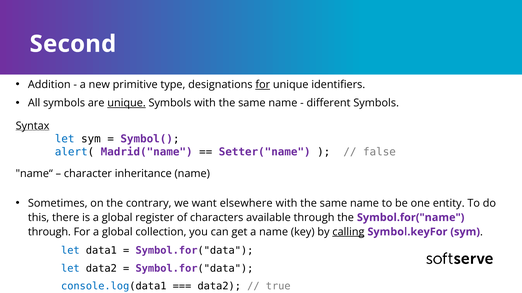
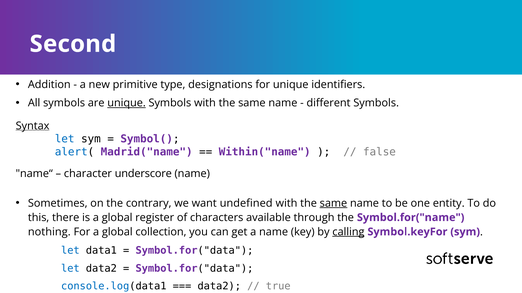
for underline: present -> none (263, 85)
Setter("name: Setter("name -> Within("name (265, 152)
inheritance: inheritance -> underscore (143, 174)
elsewhere: elsewhere -> undefined (246, 204)
same underline: none -> present (333, 204)
through: through -> nothing (49, 232)
